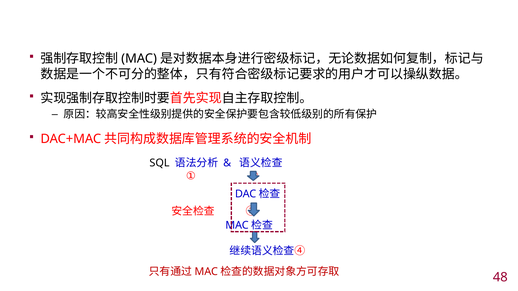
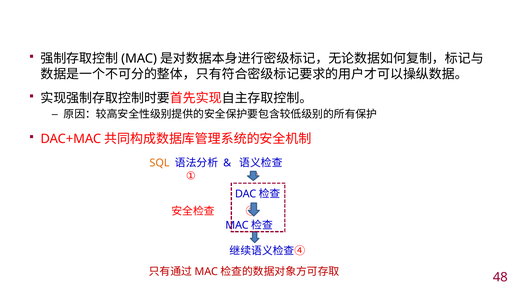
SQL colour: black -> orange (160, 163)
